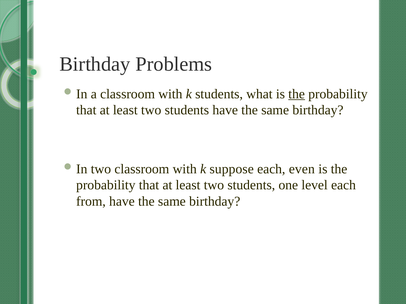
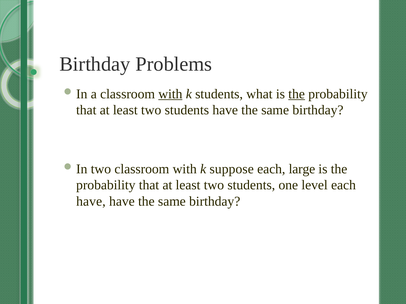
with underline: none -> present (170, 94)
even: even -> large (302, 169)
from: from -> have (91, 202)
